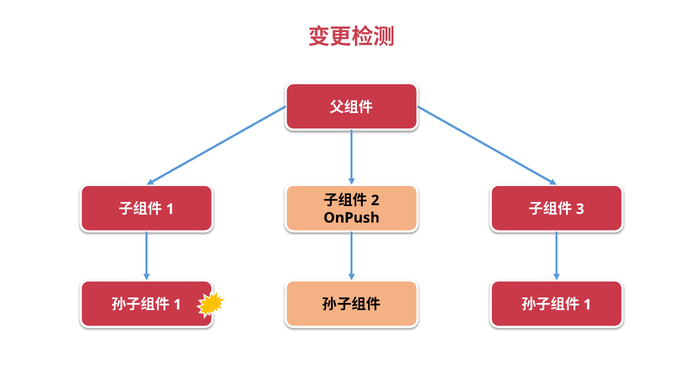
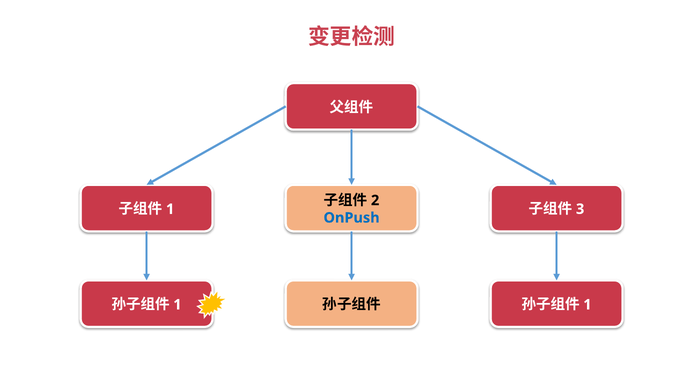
OnPush colour: black -> blue (352, 218)
